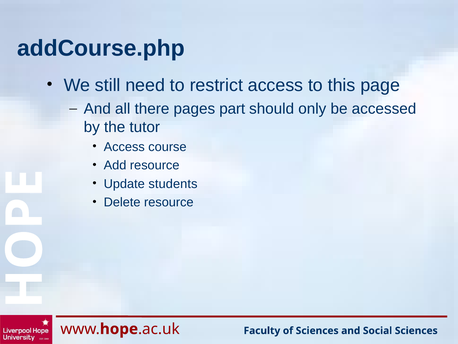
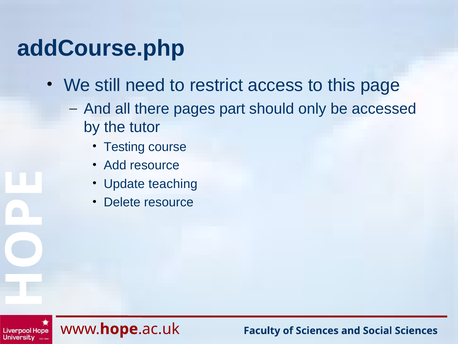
Access: Access -> Testing (124, 147)
students: students -> teaching (173, 184)
